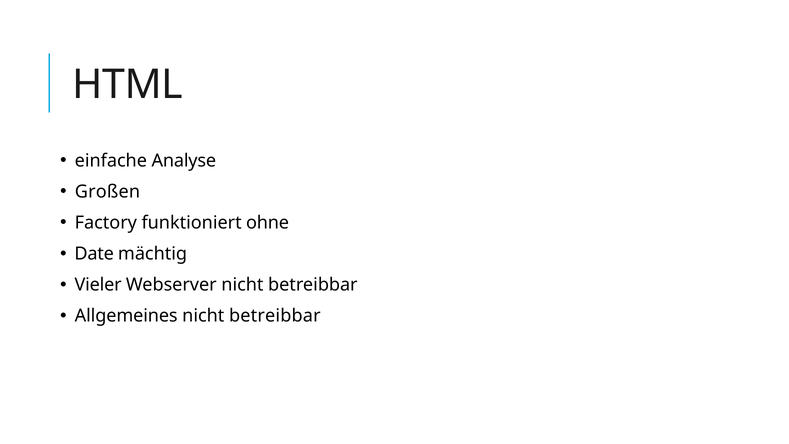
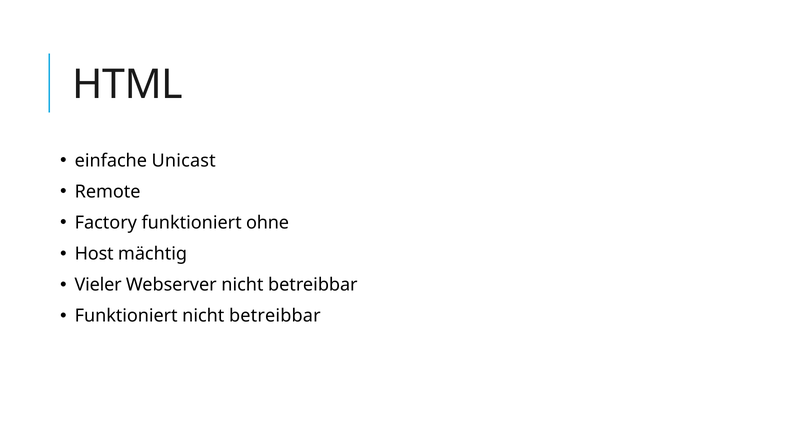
Analyse: Analyse -> Unicast (184, 161)
Großen: Großen -> Remote (108, 192)
Date: Date -> Host (94, 254)
Allgemeines: Allgemeines -> Funktioniert (126, 316)
